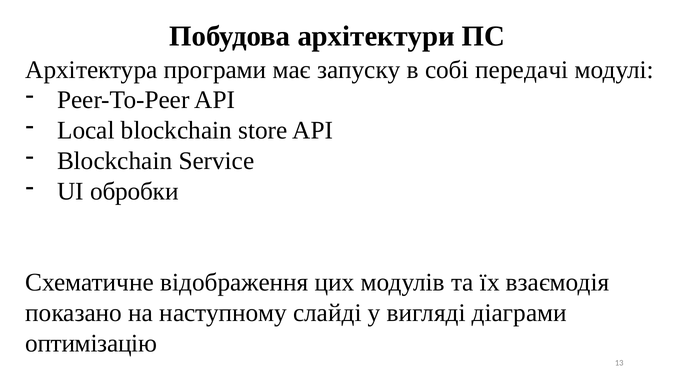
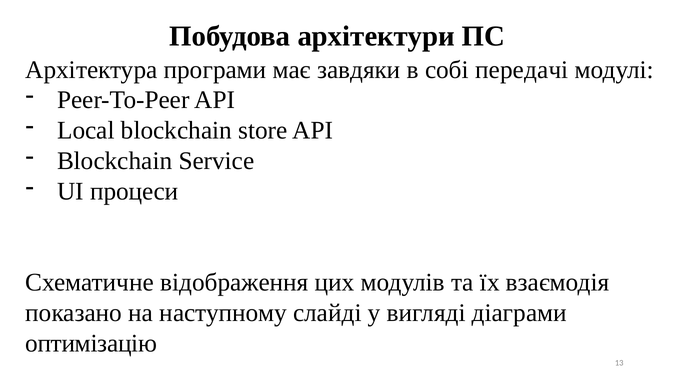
запуску: запуску -> завдяки (359, 70)
обробки: обробки -> процеси (134, 191)
